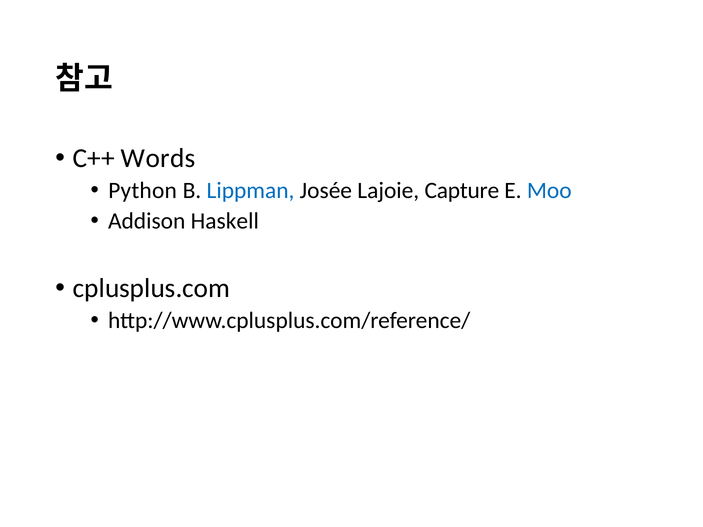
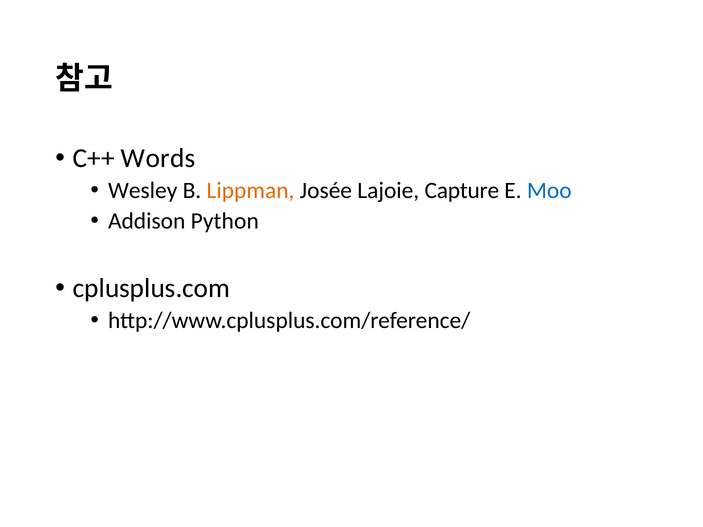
Python: Python -> Wesley (143, 191)
Lippman colour: blue -> orange (250, 191)
Haskell: Haskell -> Python (225, 221)
